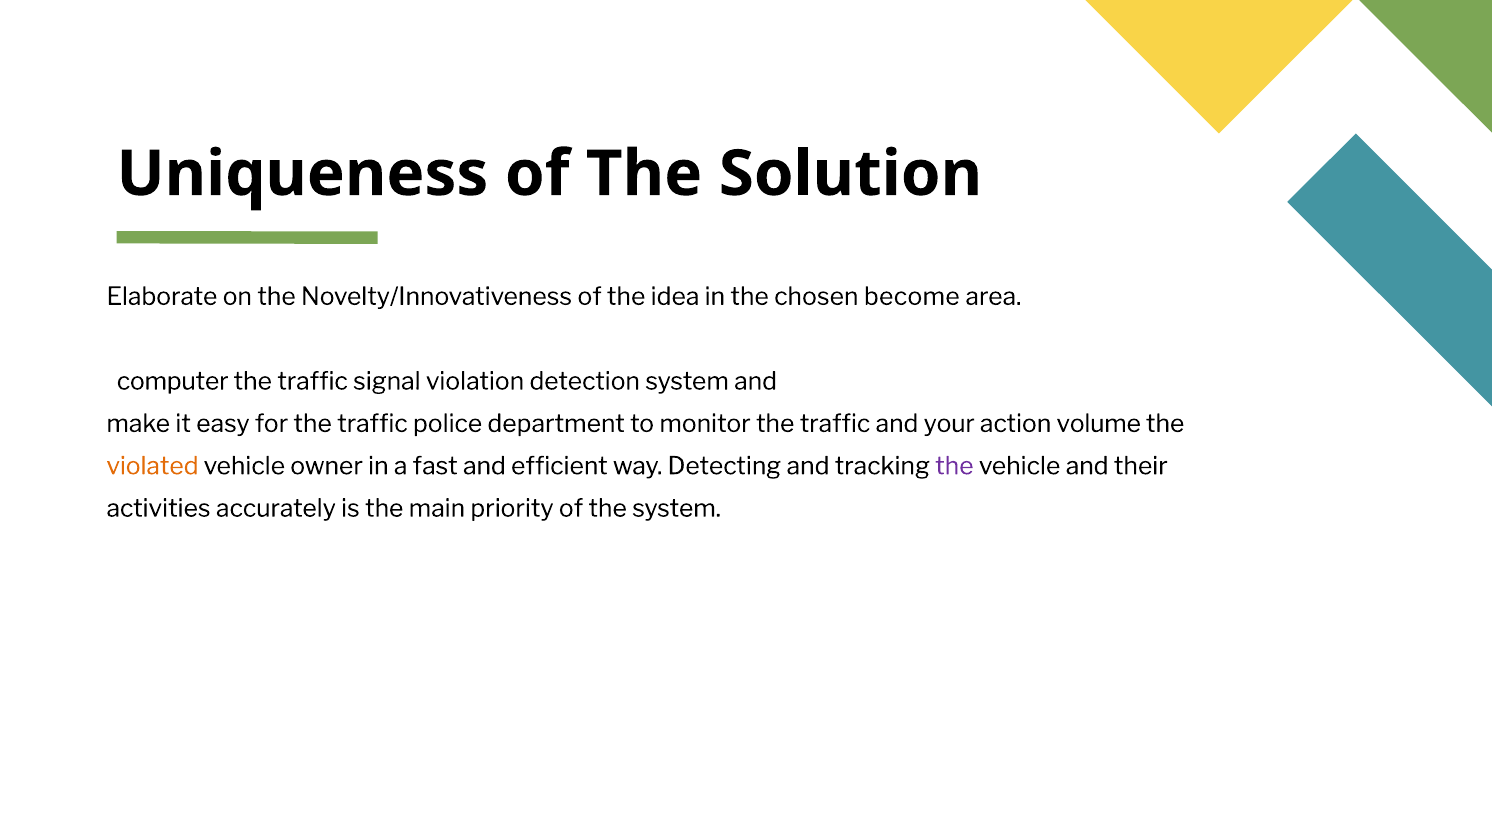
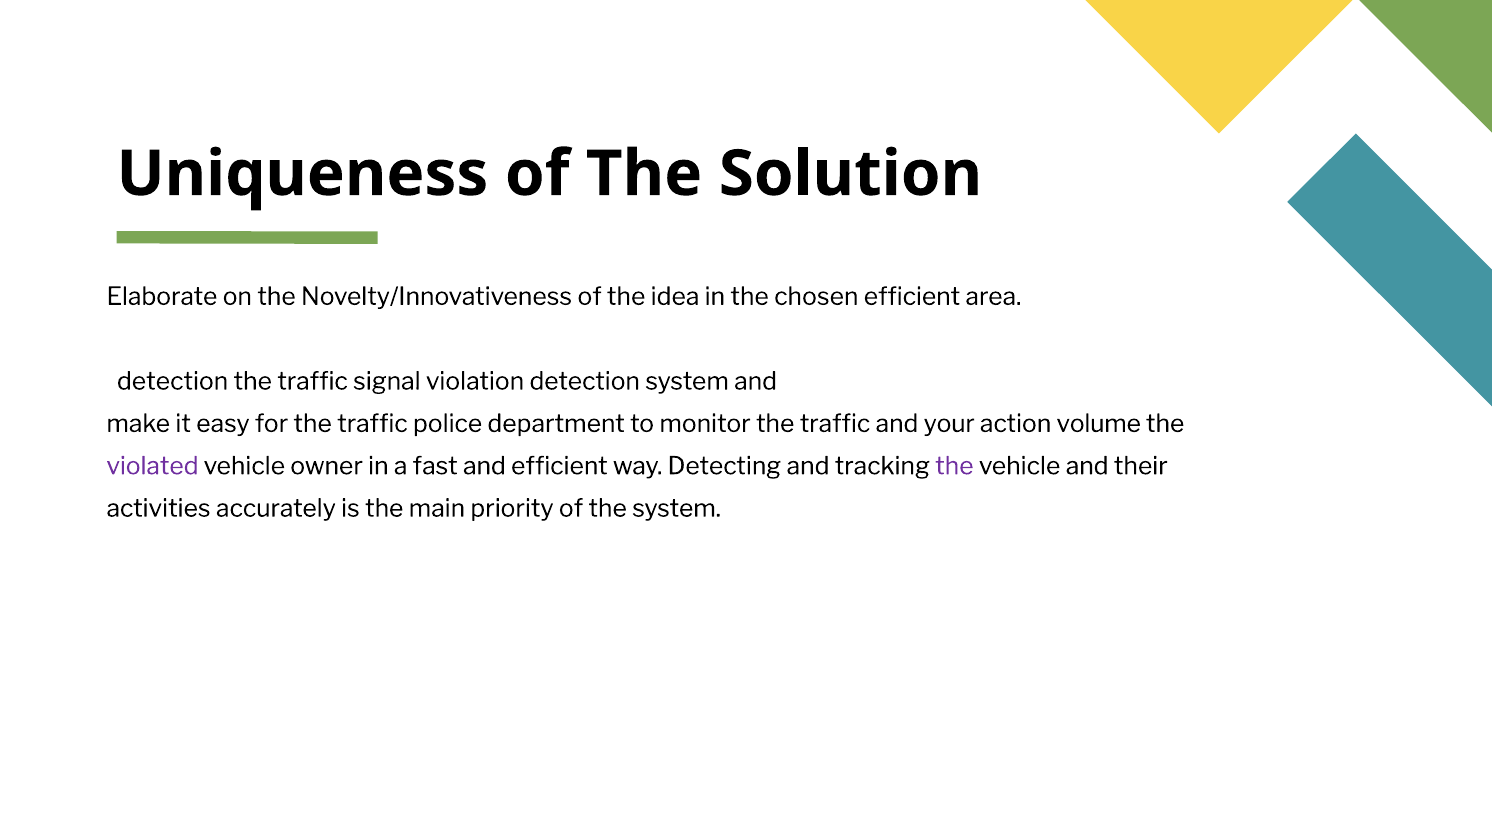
chosen become: become -> efficient (912, 297)
computer: computer -> detection (173, 381)
violated colour: orange -> purple (152, 466)
